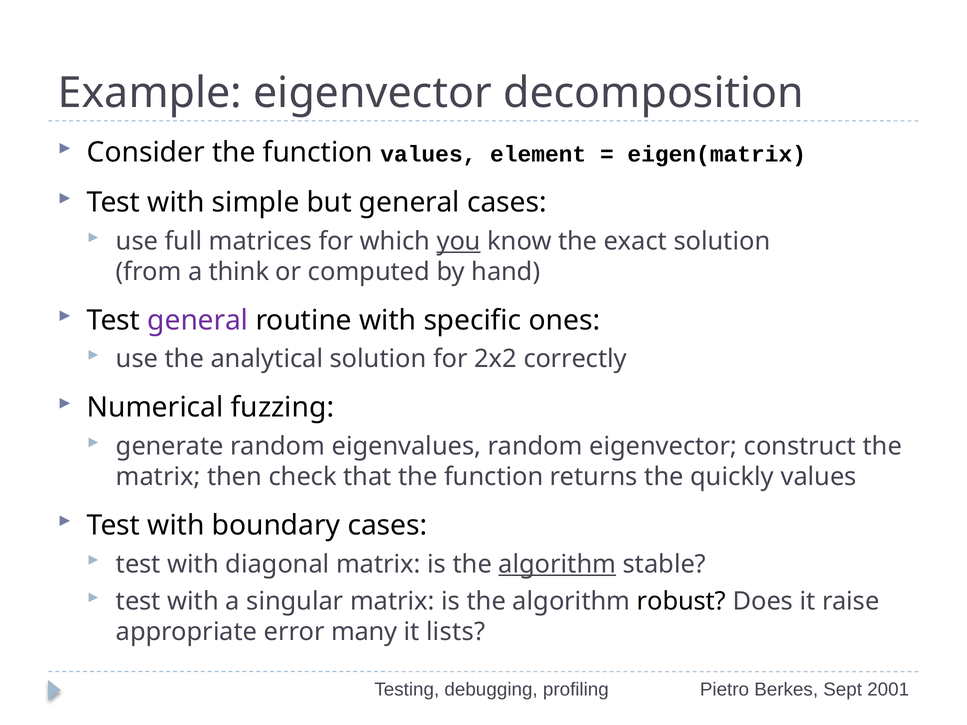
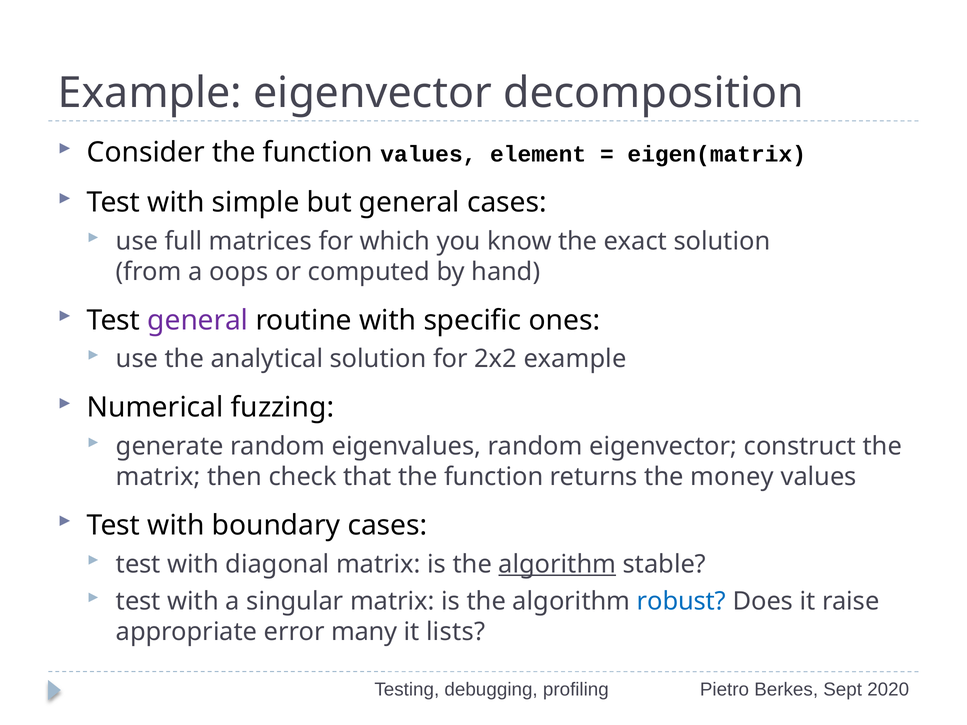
you underline: present -> none (459, 241)
think: think -> oops (239, 272)
2x2 correctly: correctly -> example (575, 359)
quickly: quickly -> money (732, 477)
robust colour: black -> blue (681, 602)
2001: 2001 -> 2020 (888, 690)
